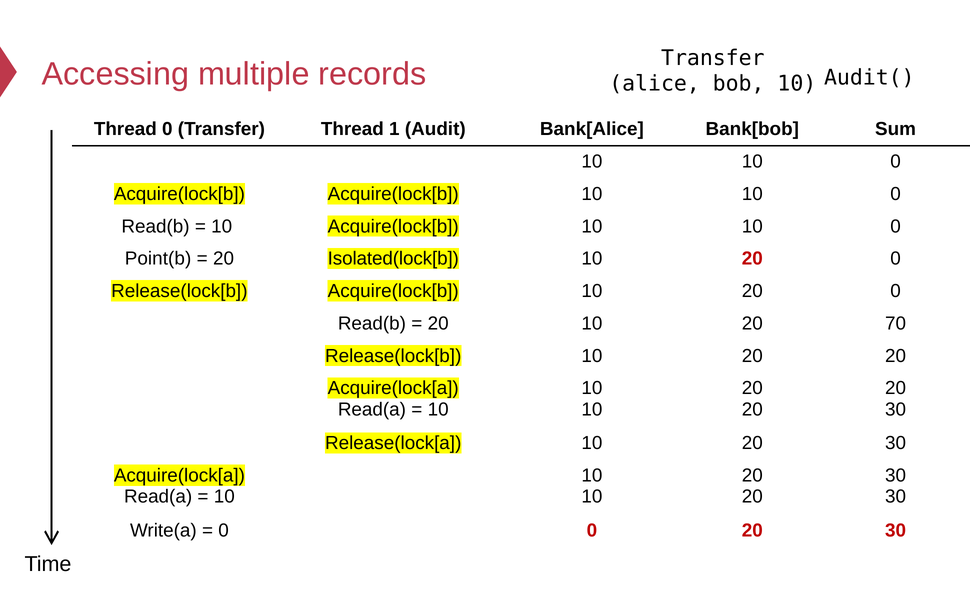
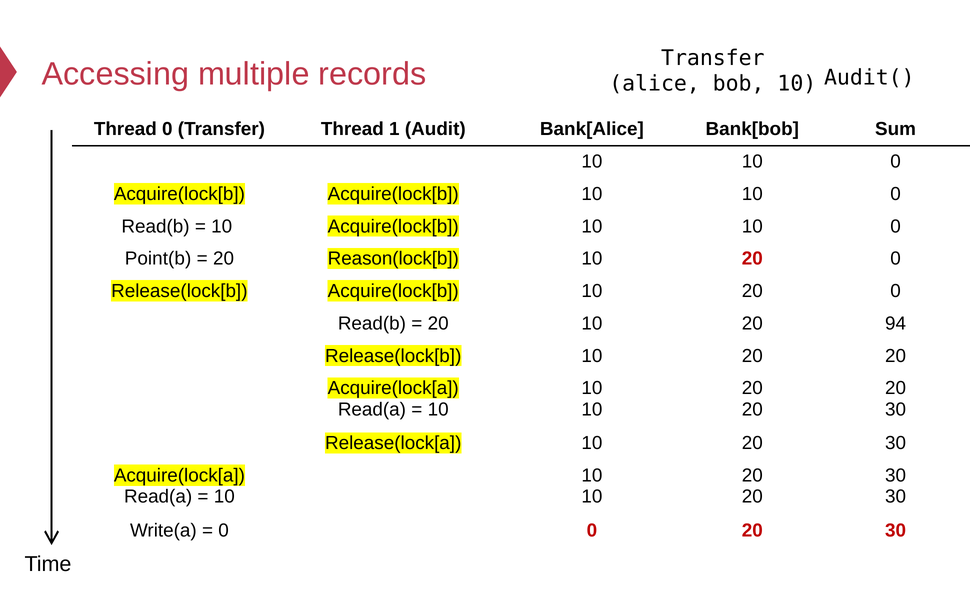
Isolated(lock[b: Isolated(lock[b -> Reason(lock[b (393, 259)
70: 70 -> 94 (896, 324)
